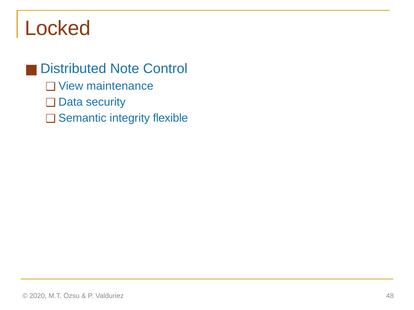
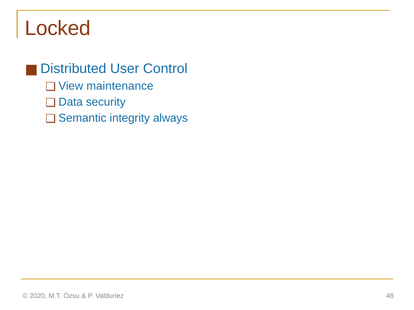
Note: Note -> User (125, 69)
flexible: flexible -> always (170, 118)
